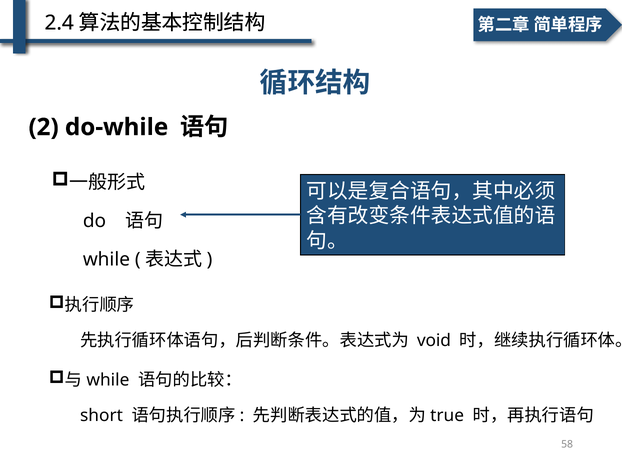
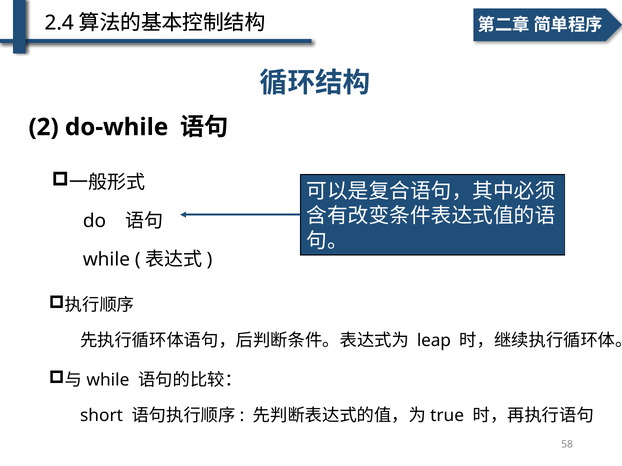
void: void -> leap (434, 341)
